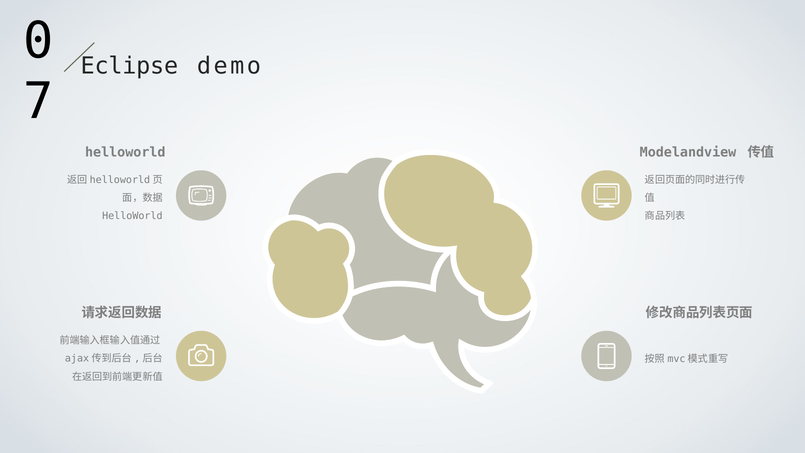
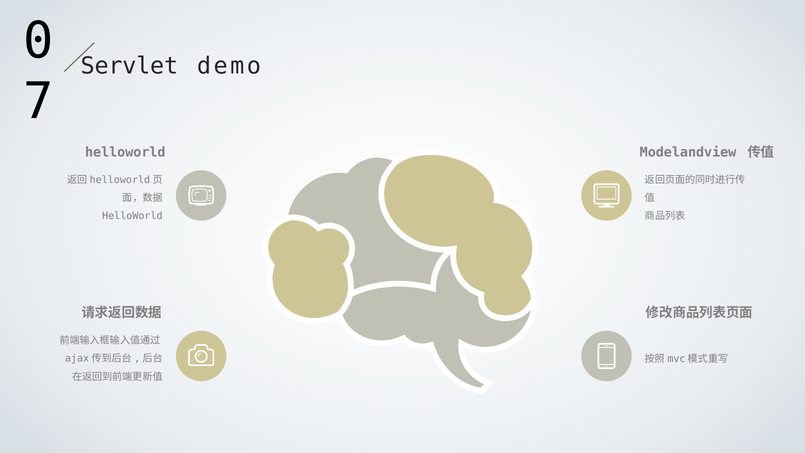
Eclipse: Eclipse -> Servlet (129, 66)
